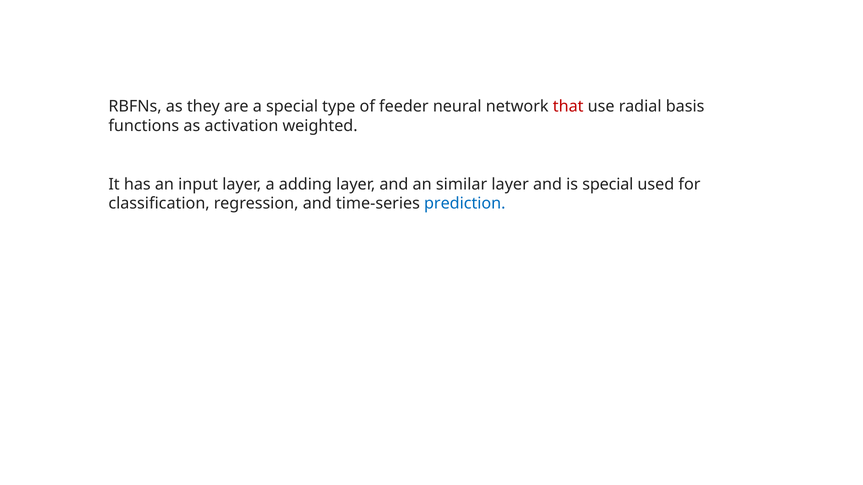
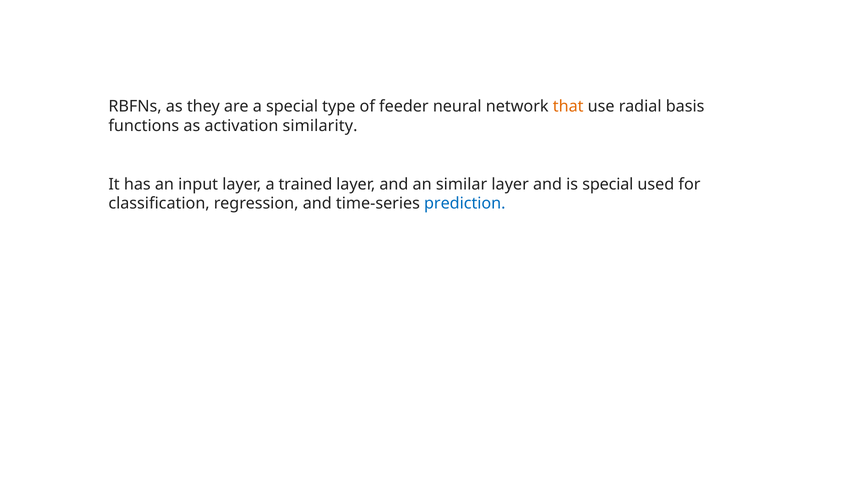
that colour: red -> orange (568, 107)
weighted: weighted -> similarity (320, 126)
adding: adding -> trained (305, 184)
